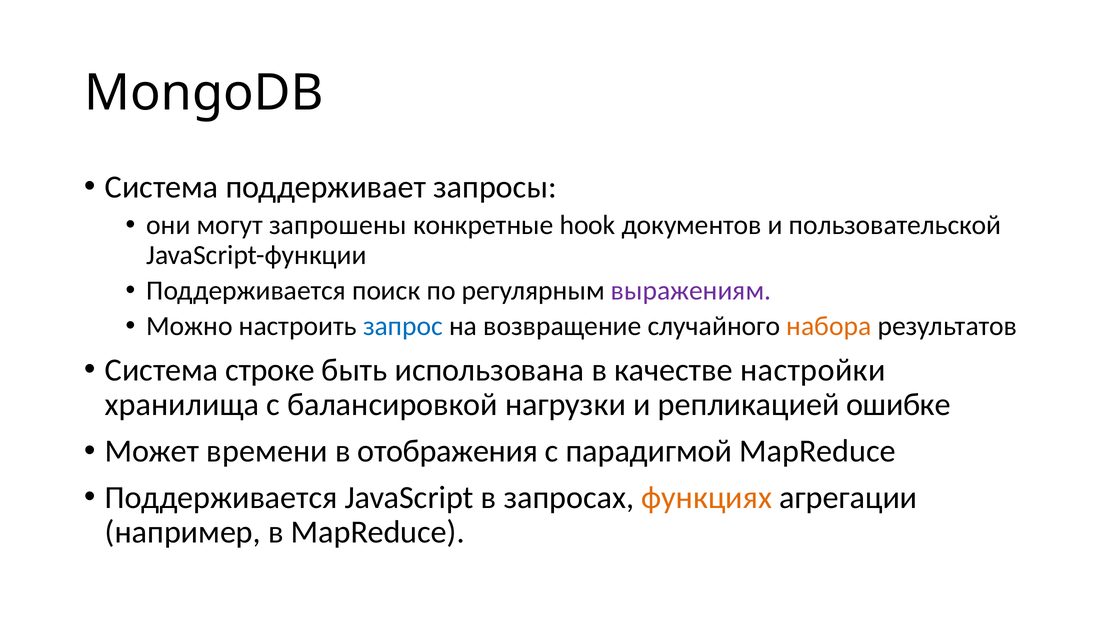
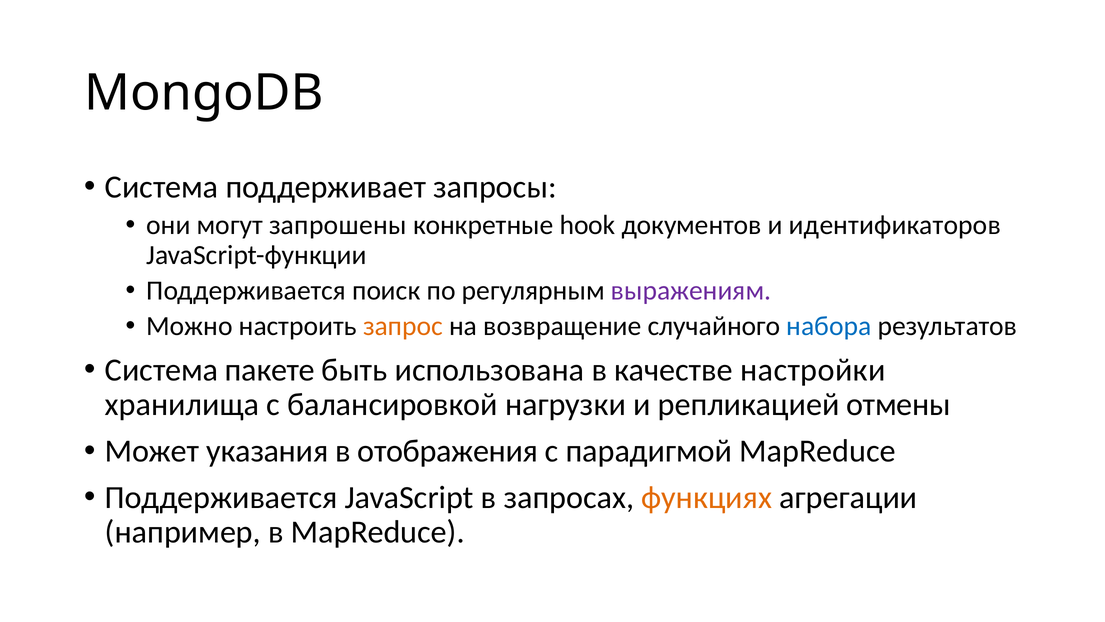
пользовательской: пользовательской -> идентификаторов (895, 225)
запрос colour: blue -> orange (403, 326)
набора colour: orange -> blue (829, 326)
строке: строке -> пакете (270, 370)
ошибке: ошибке -> отмены (898, 404)
времени: времени -> указания (267, 451)
